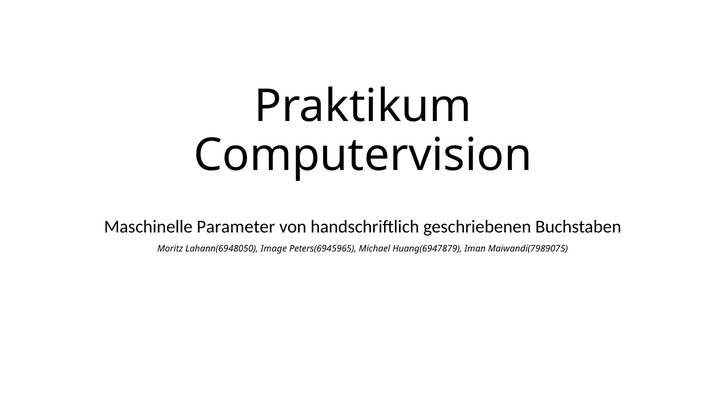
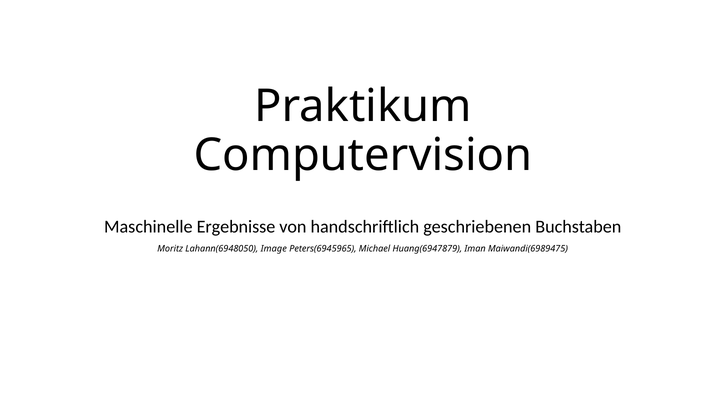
Parameter: Parameter -> Ergebnisse (236, 227)
Maiwandi(7989075: Maiwandi(7989075 -> Maiwandi(6989475 (528, 249)
